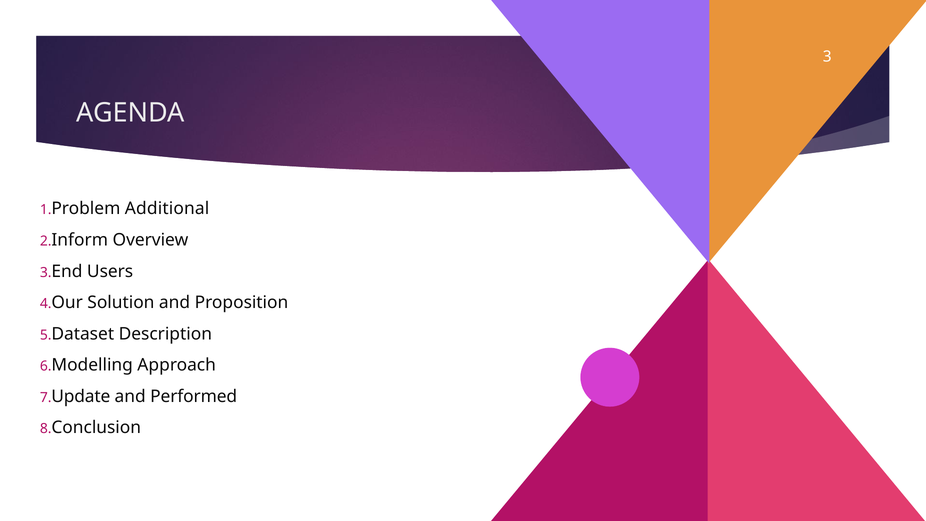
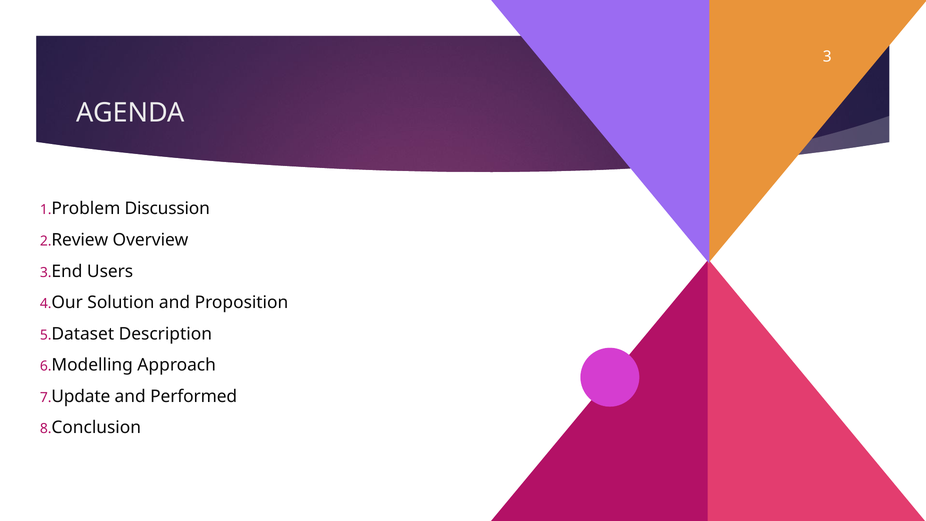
Additional: Additional -> Discussion (167, 209)
Inform: Inform -> Review (80, 240)
